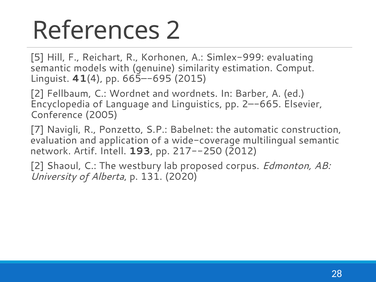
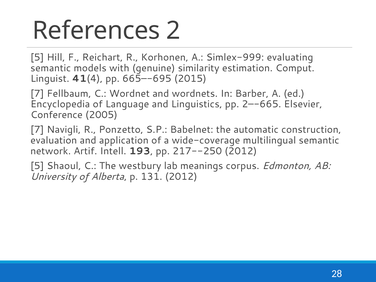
2: 2 -> 7 (37, 94)
2: 2 -> 5 (37, 166)
proposed: proposed -> meanings (202, 166)
131 2020: 2020 -> 2012 (181, 177)
